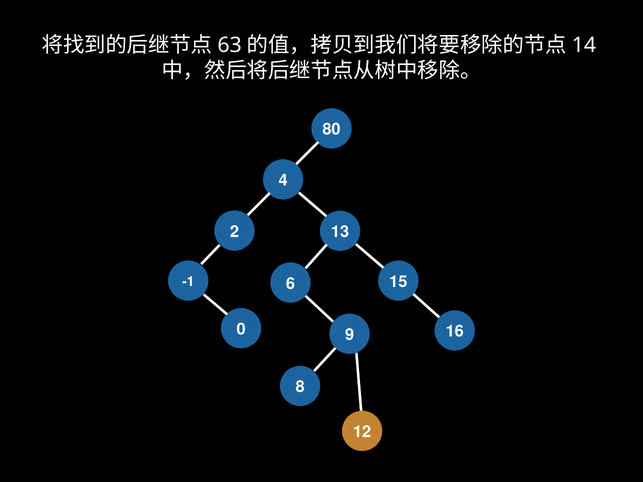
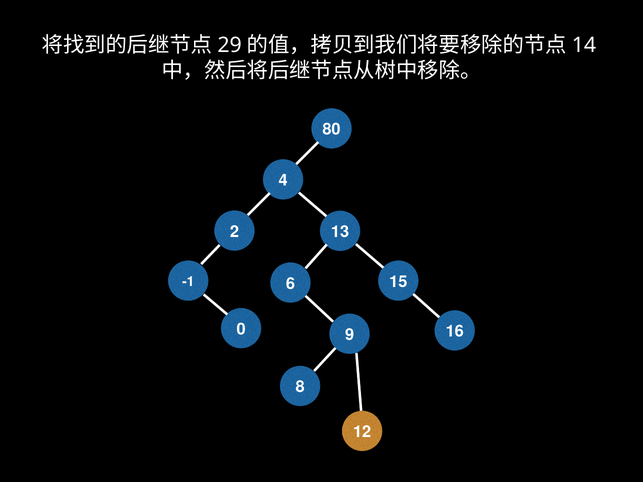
63: 63 -> 29 (230, 45)
